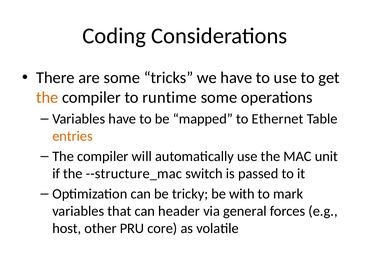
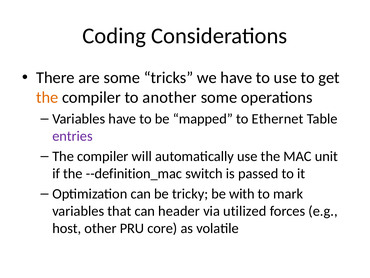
runtime: runtime -> another (170, 97)
entries colour: orange -> purple (72, 136)
--structure_mac: --structure_mac -> --definition_mac (134, 173)
general: general -> utilized (245, 211)
